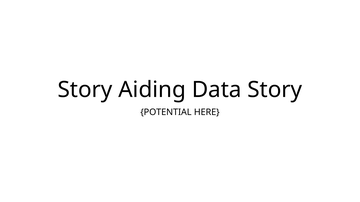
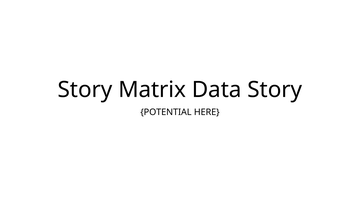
Aiding: Aiding -> Matrix (152, 90)
